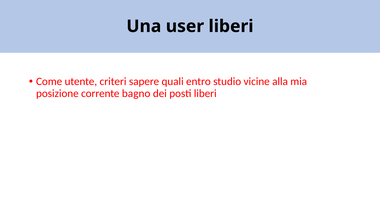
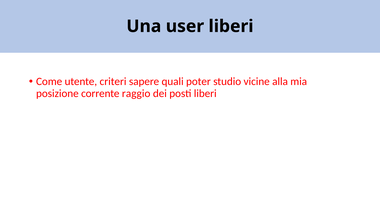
entro: entro -> poter (198, 81)
bagno: bagno -> raggio (136, 93)
